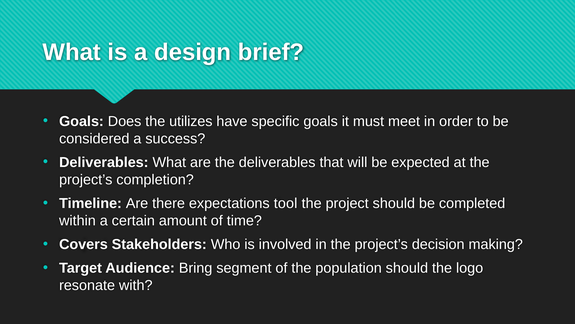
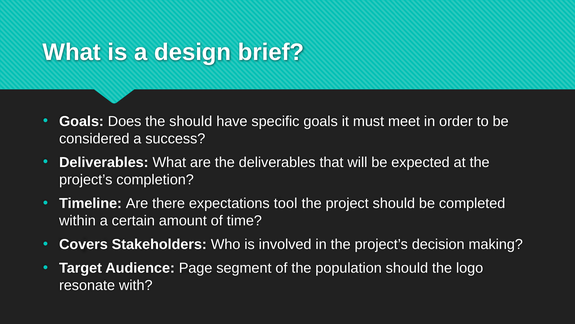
the utilizes: utilizes -> should (191, 121)
Bring: Bring -> Page (196, 268)
